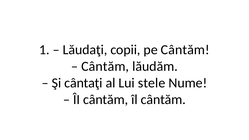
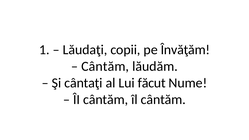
pe Cântăm: Cântăm -> Învăţăm (185, 50)
stele: stele -> făcut (152, 83)
